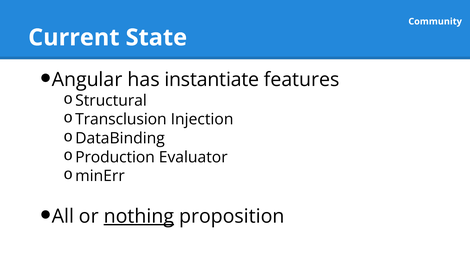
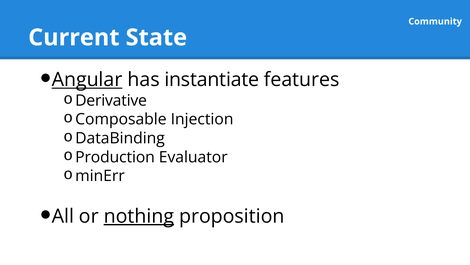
Angular underline: none -> present (87, 80)
Structural: Structural -> Derivative (111, 100)
Transclusion: Transclusion -> Composable (121, 119)
